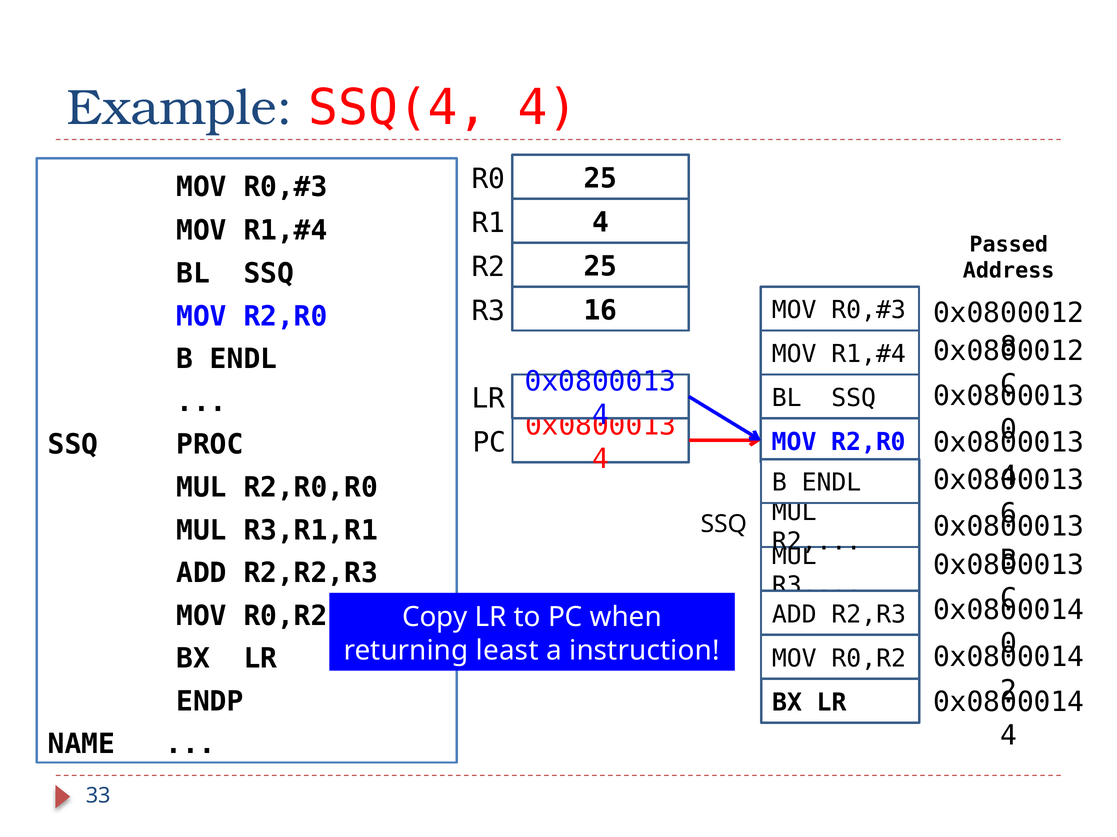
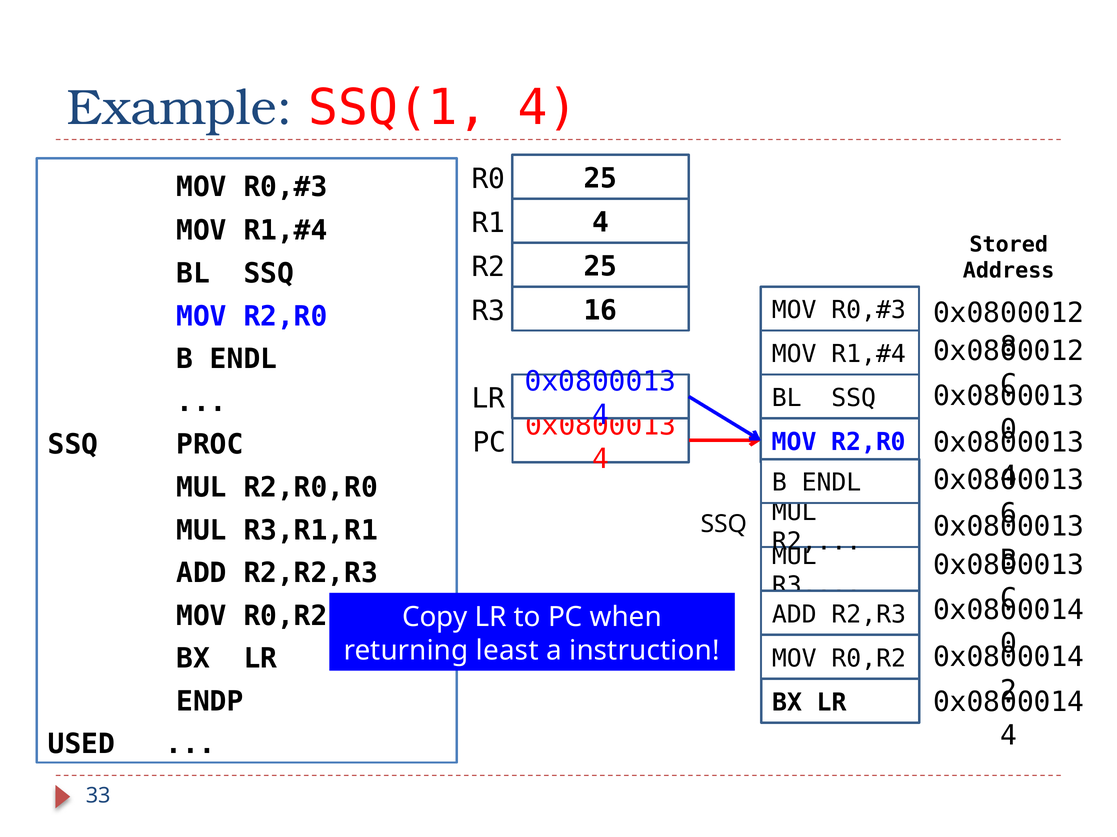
SSQ(4: SSQ(4 -> SSQ(1 (398, 108)
Passed: Passed -> Stored (1009, 245)
NAME: NAME -> USED (81, 745)
